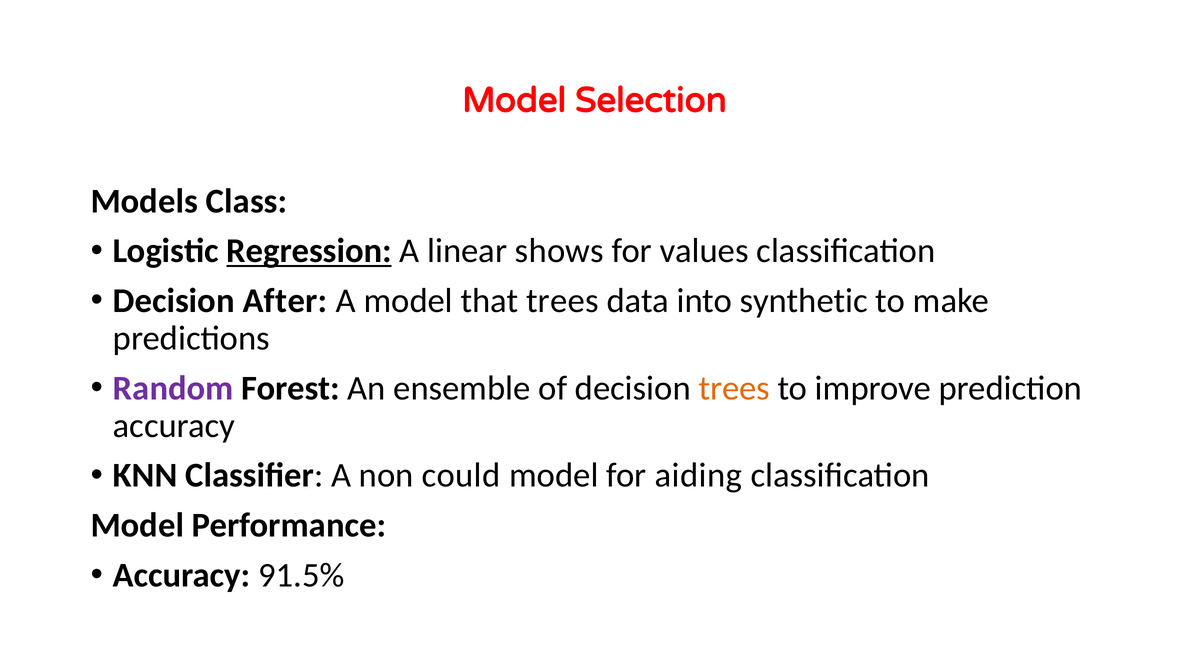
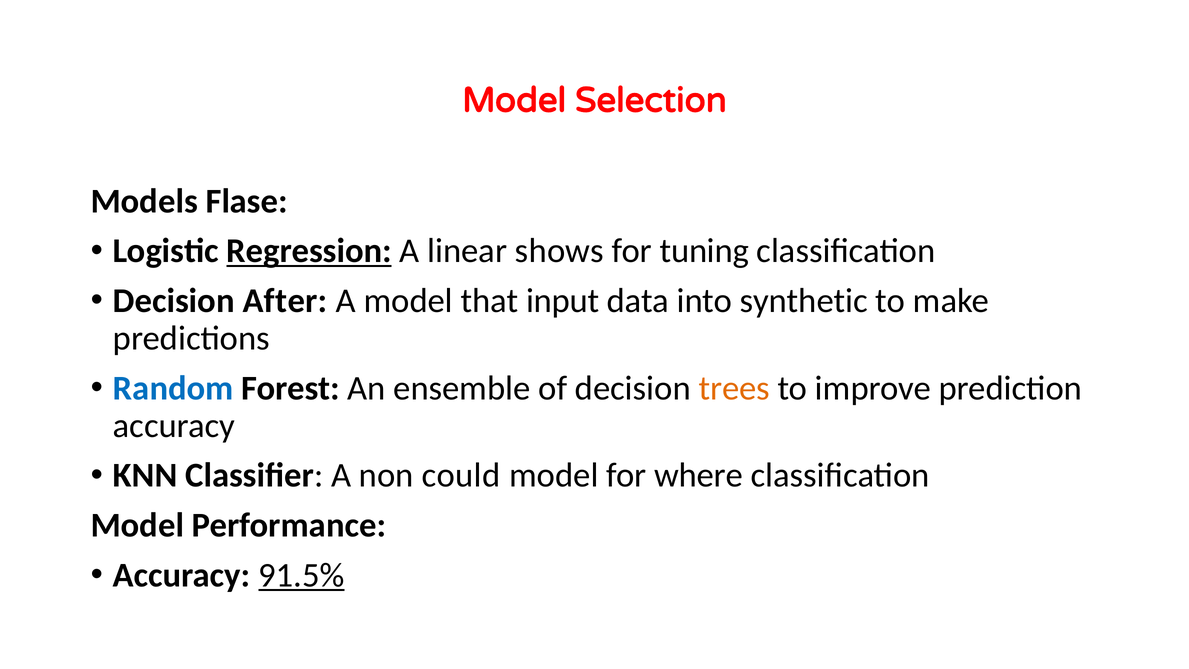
Class: Class -> Flase (247, 201)
values: values -> tuning (704, 251)
that trees: trees -> input (563, 301)
Random colour: purple -> blue (173, 388)
aiding: aiding -> where (699, 475)
91.5% underline: none -> present (301, 575)
